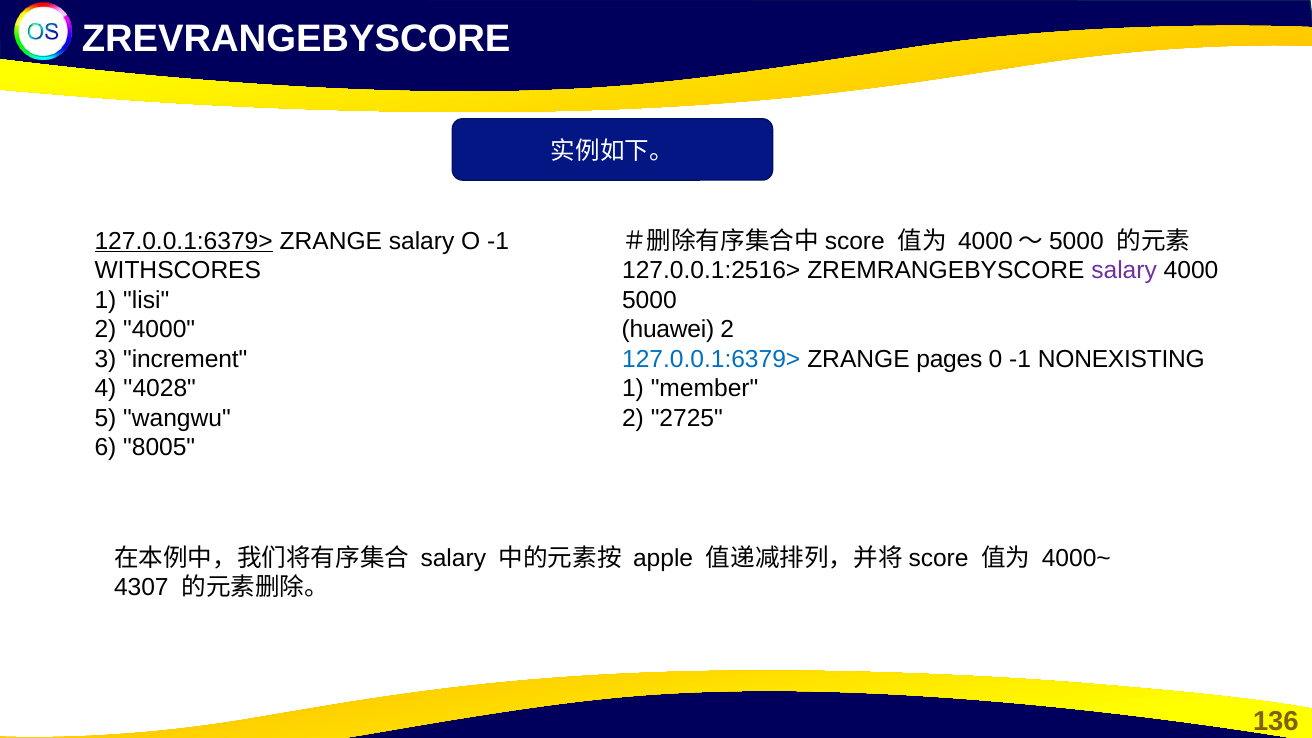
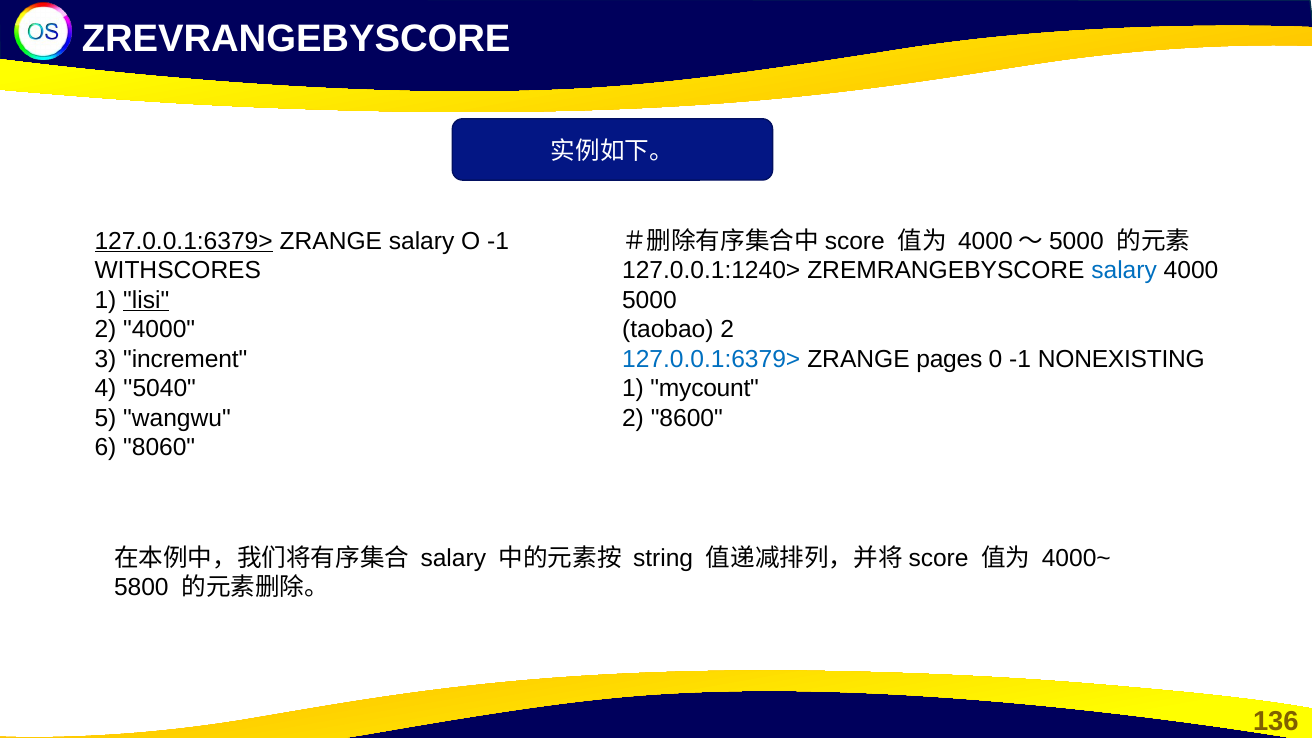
127.0.0.1:2516>: 127.0.0.1:2516> -> 127.0.0.1:1240> (711, 271)
salary colour: purple -> blue (1124, 271)
lisi underline: none -> present (146, 300)
huawei: huawei -> taobao (668, 330)
4028: 4028 -> 5040 (160, 389)
member: member -> mycount (705, 389)
2725: 2725 -> 8600 (687, 418)
8005: 8005 -> 8060 (159, 448)
apple: apple -> string (663, 558)
4307: 4307 -> 5800 (141, 588)
